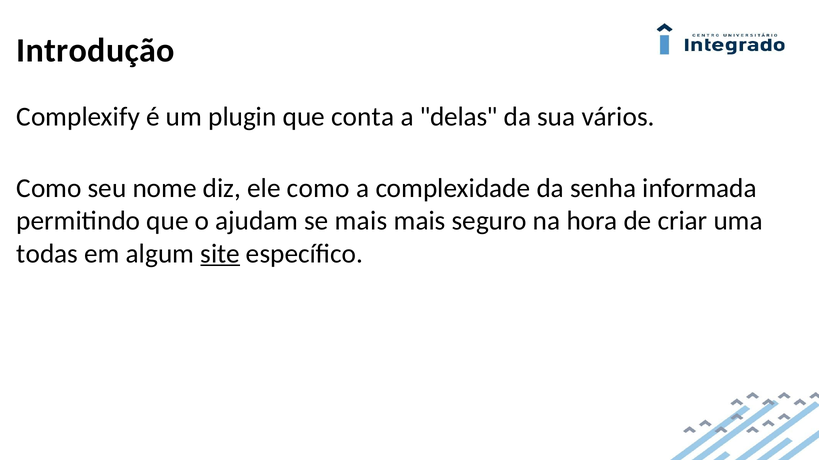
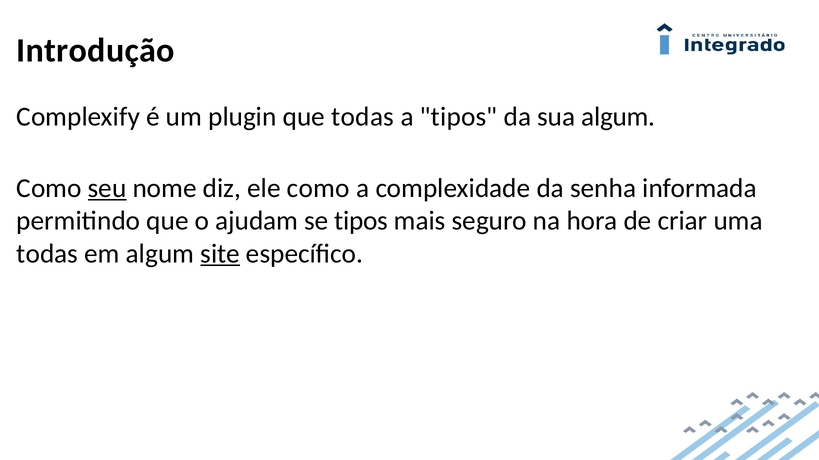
que conta: conta -> todas (363, 117)
a delas: delas -> tipos (459, 117)
sua vários: vários -> algum (618, 117)
seu underline: none -> present (107, 188)
se mais: mais -> tipos (361, 221)
